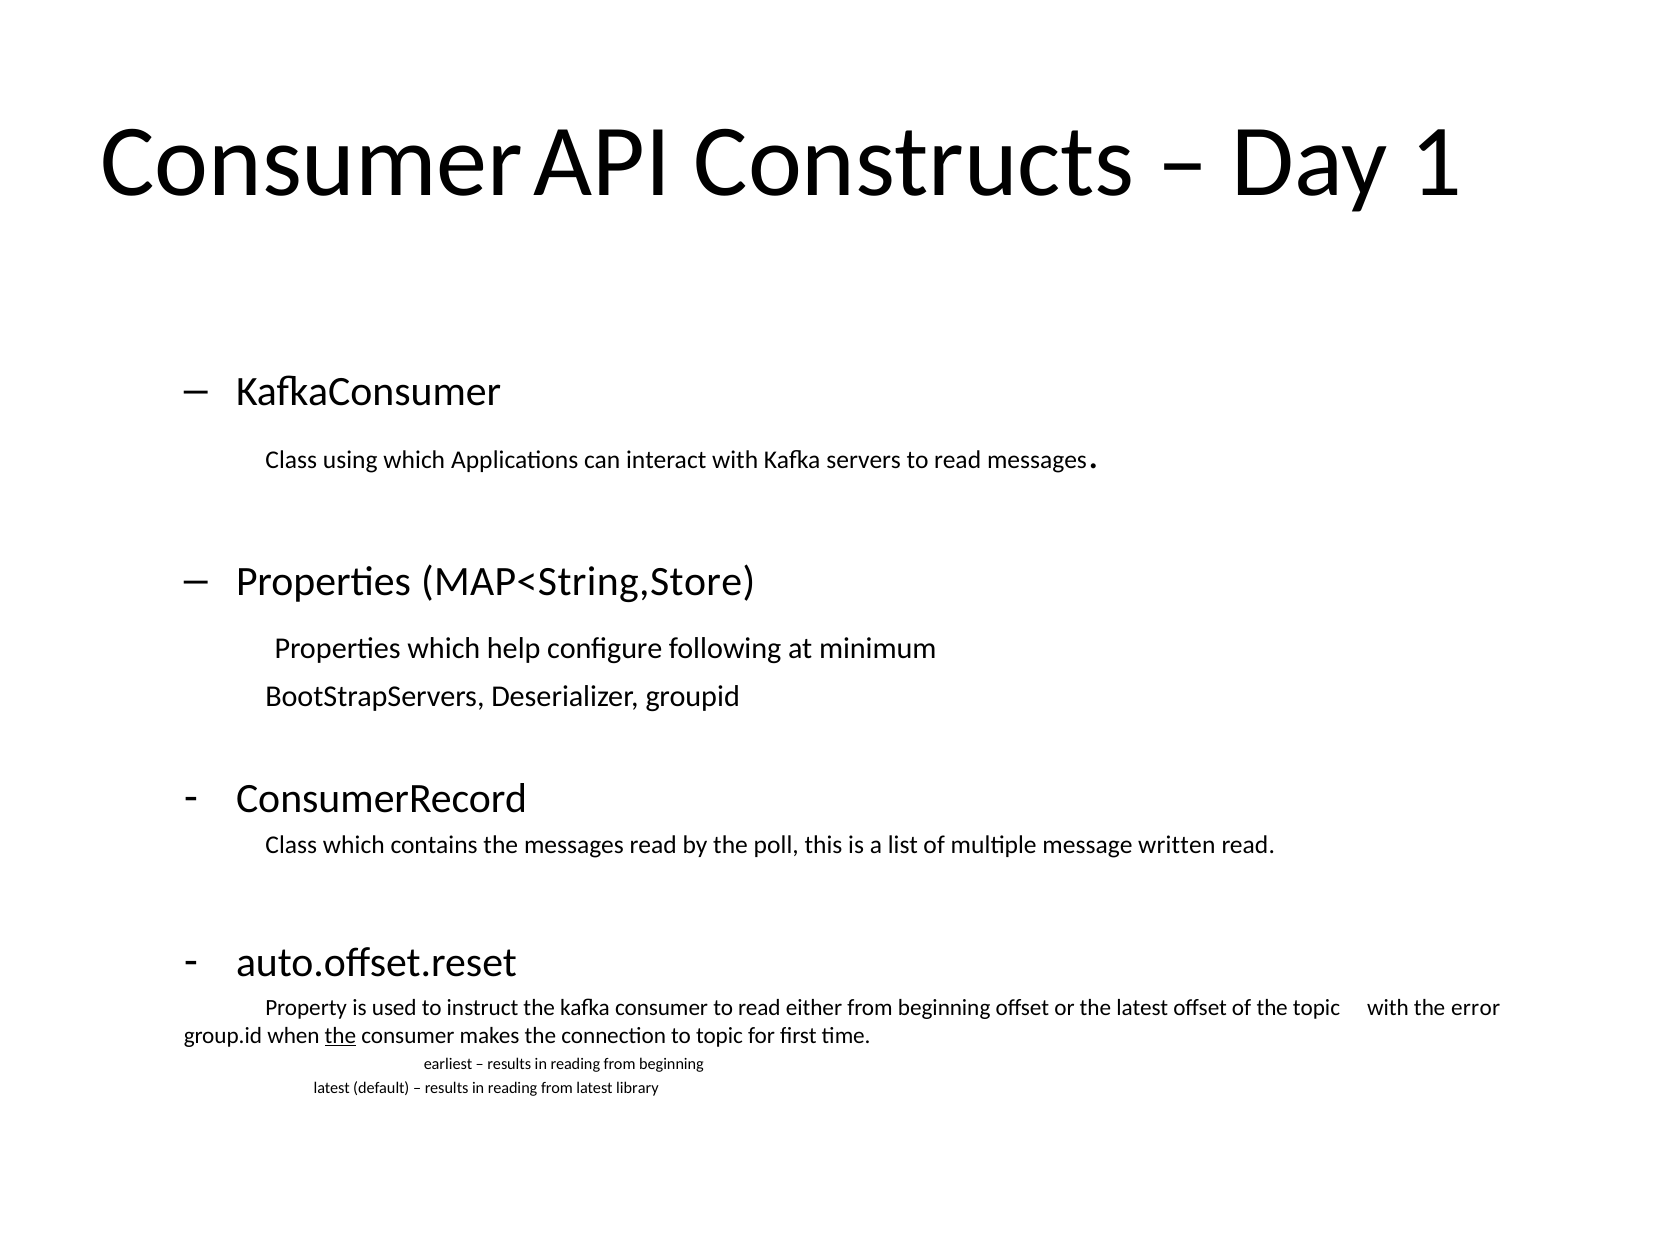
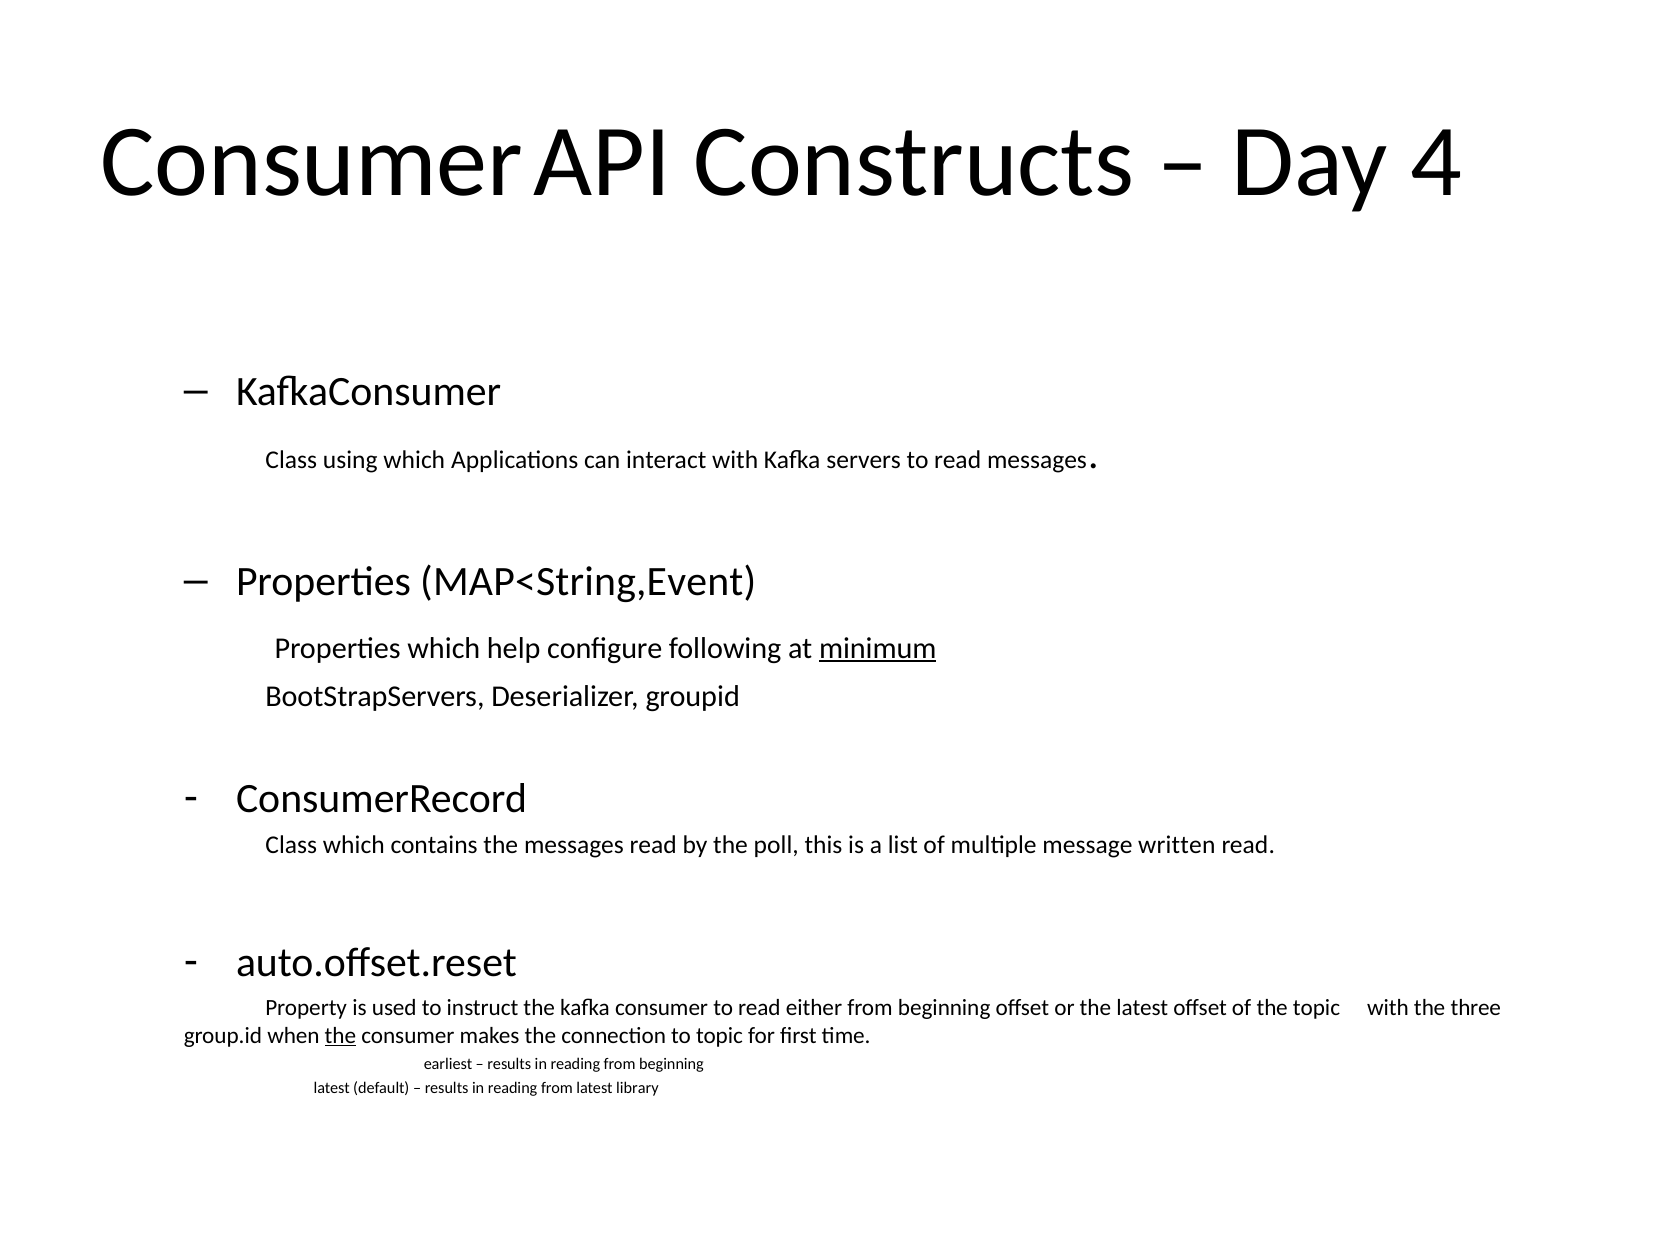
1: 1 -> 4 (1437, 162)
MAP<String,Store: MAP<String,Store -> MAP<String,Event (588, 581)
minimum underline: none -> present (878, 648)
error: error -> three (1476, 1008)
